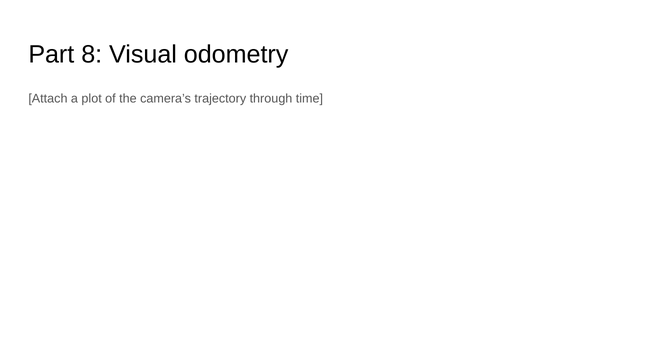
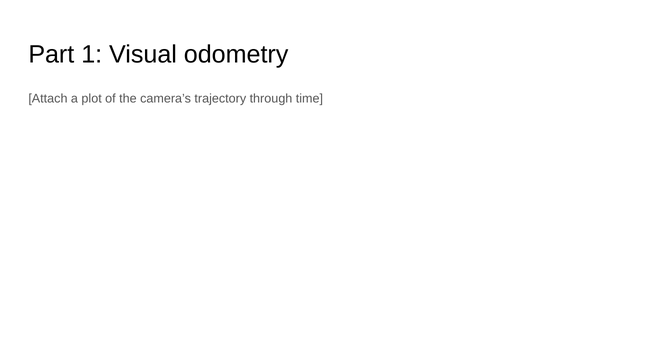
8: 8 -> 1 (92, 55)
